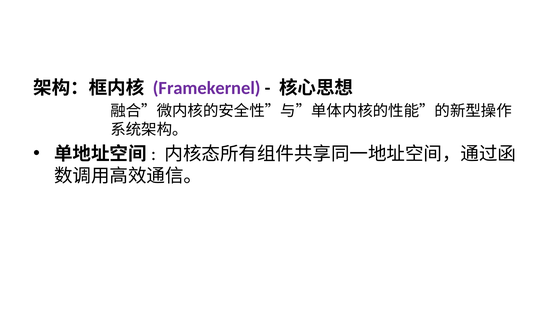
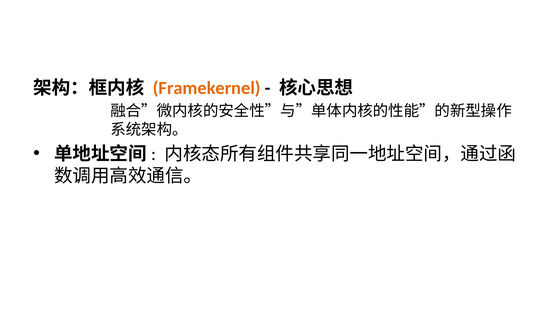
Framekernel colour: purple -> orange (207, 88)
